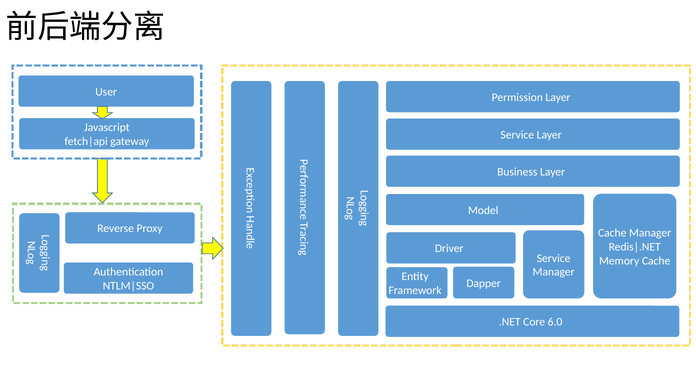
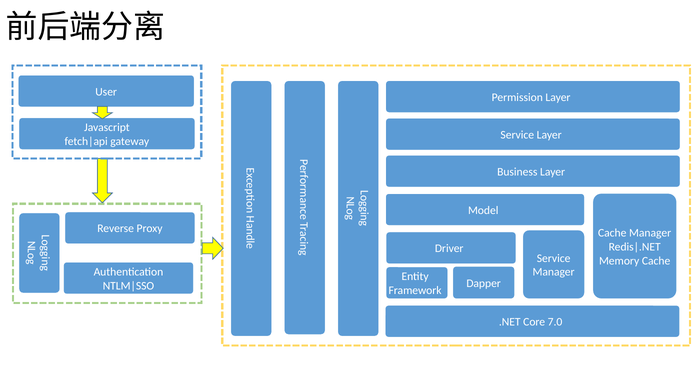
6.0: 6.0 -> 7.0 (555, 322)
